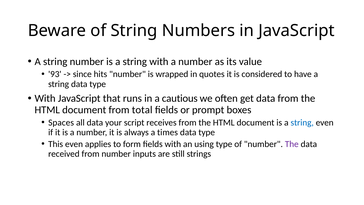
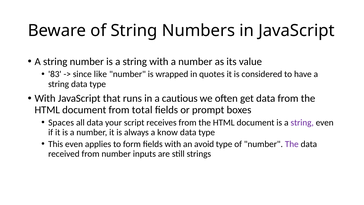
93: 93 -> 83 (55, 74)
hits: hits -> like (100, 74)
string colour: blue -> purple (302, 122)
times: times -> know (168, 132)
using: using -> avoid (204, 144)
